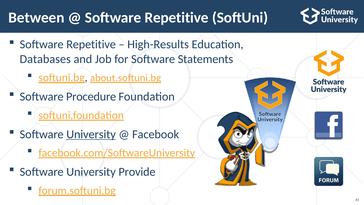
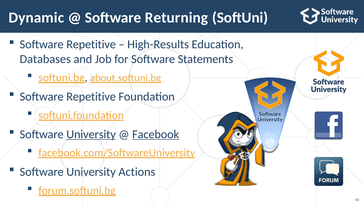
Between: Between -> Dynamic (36, 17)
Repetitive: Repetitive -> Returning (176, 17)
Procedure: Procedure -> Repetitive (91, 97)
Facebook underline: none -> present (156, 134)
Provide: Provide -> Actions (137, 172)
